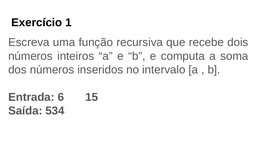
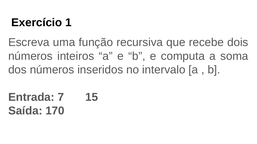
6: 6 -> 7 (61, 97)
534: 534 -> 170 (55, 111)
